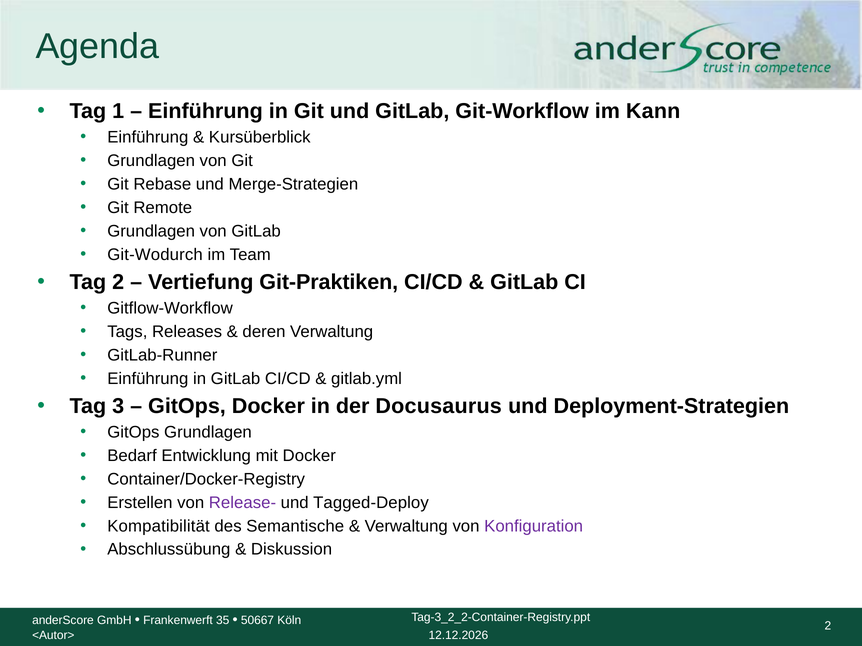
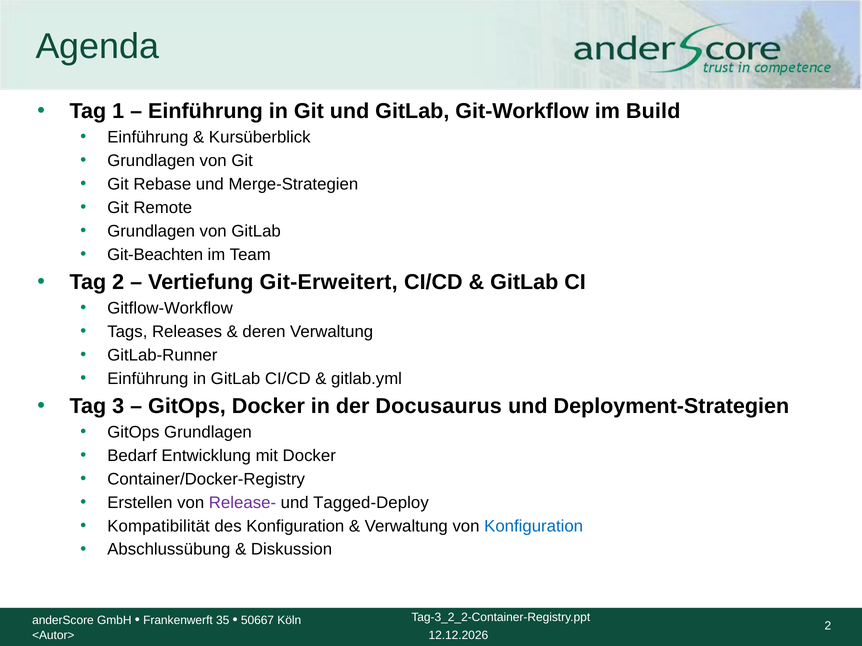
Kann: Kann -> Build (653, 111)
Git-Wodurch: Git-Wodurch -> Git-Beachten (155, 255)
Git-Praktiken: Git-Praktiken -> Git-Erweitert (329, 282)
des Semantische: Semantische -> Konfiguration (295, 526)
Konfiguration colour: purple -> blue (534, 526)
